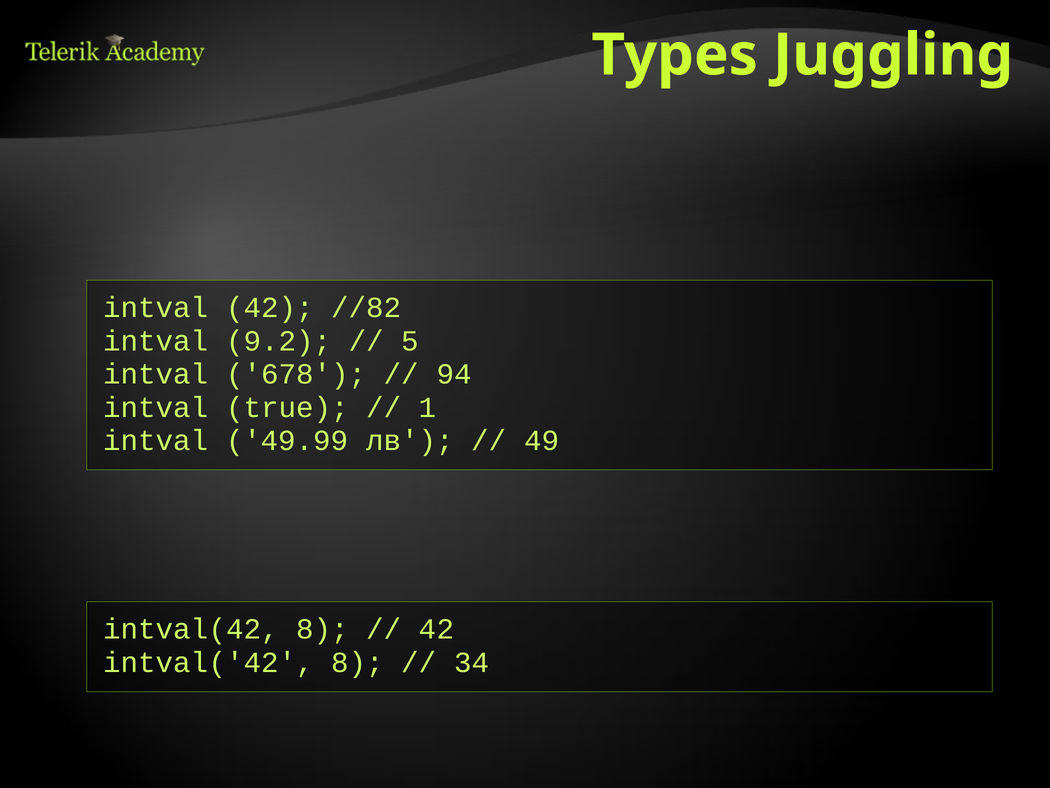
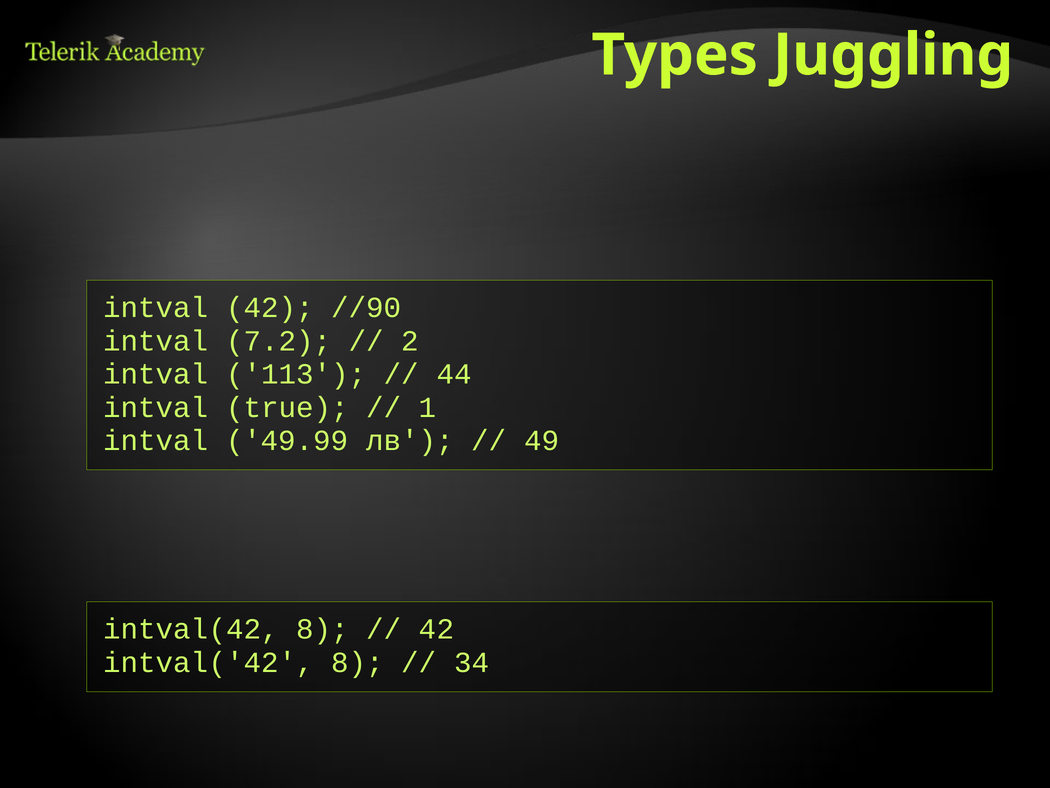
//82: //82 -> //90 (366, 307)
9.2: 9.2 -> 7.2 (279, 341)
5: 5 -> 2 (410, 341)
678: 678 -> 113 (296, 374)
94: 94 -> 44 (454, 374)
